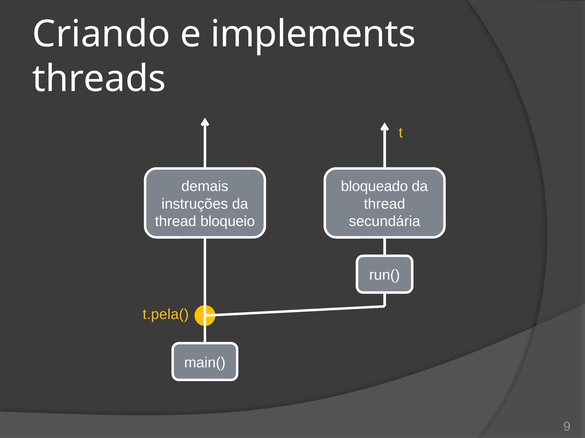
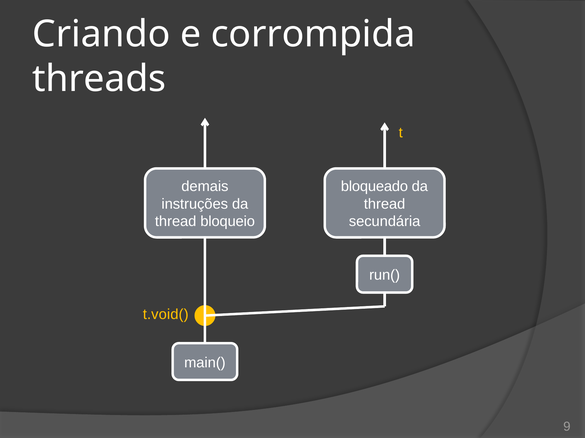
implements: implements -> corrompida (313, 34)
t.pela(: t.pela( -> t.void( (166, 315)
